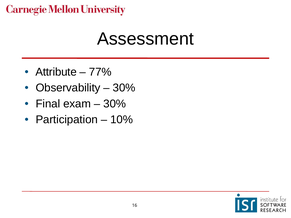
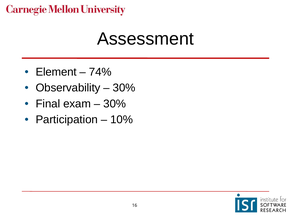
Attribute: Attribute -> Element (56, 72)
77%: 77% -> 74% (100, 72)
